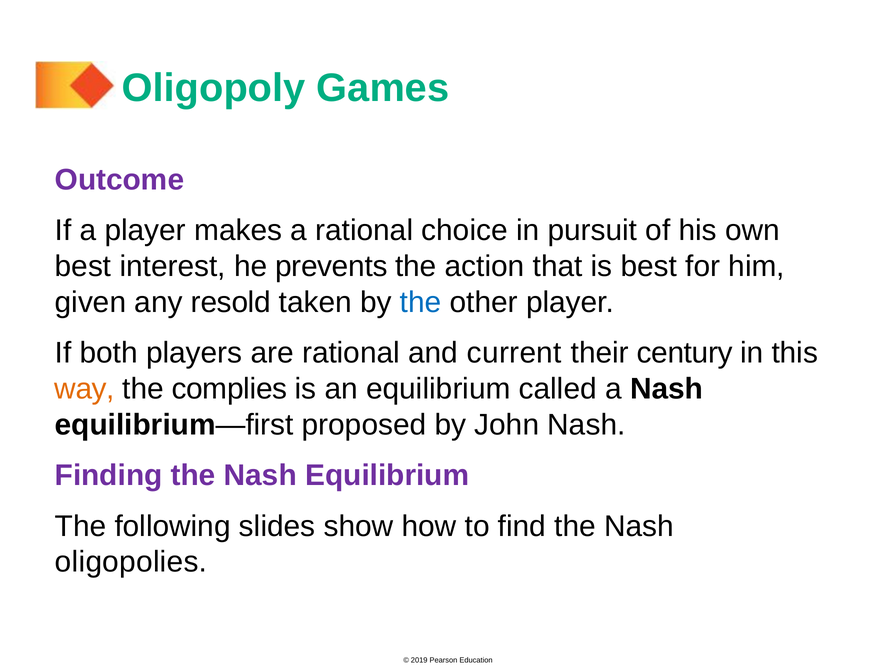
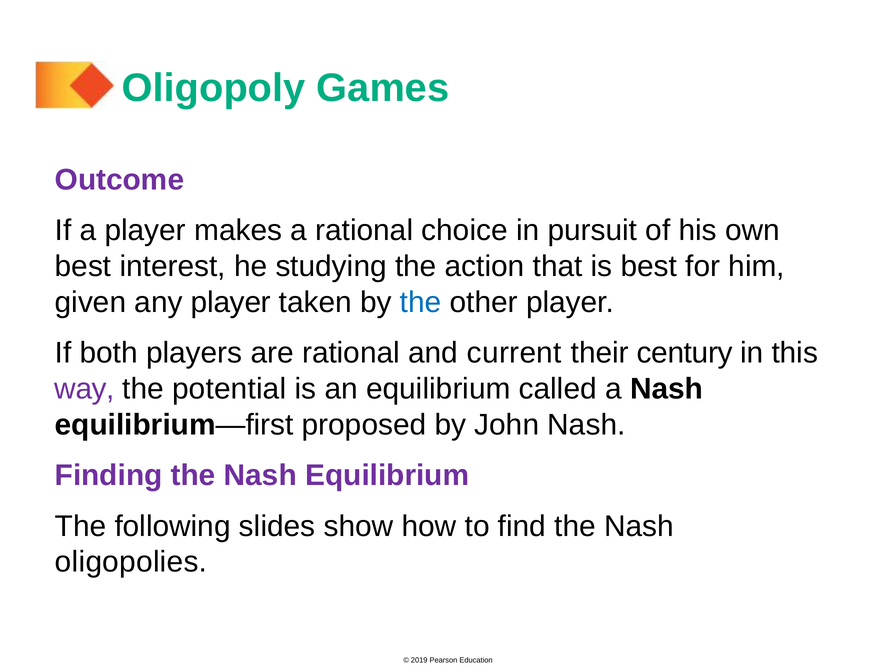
prevents: prevents -> studying (331, 266)
any resold: resold -> player (231, 302)
way colour: orange -> purple (85, 389)
complies: complies -> potential (229, 389)
